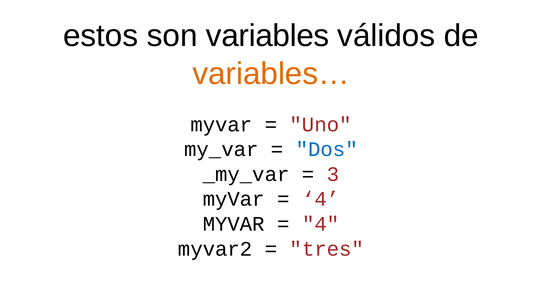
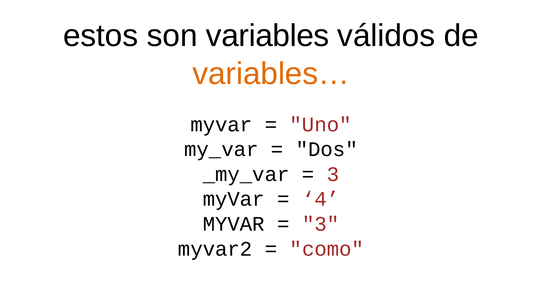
Dos colour: blue -> black (327, 149)
4: 4 -> 3 (321, 224)
tres: tres -> como (327, 249)
